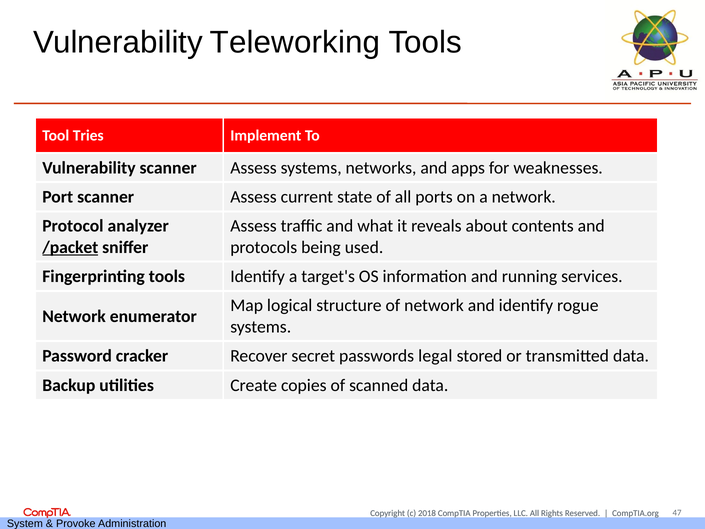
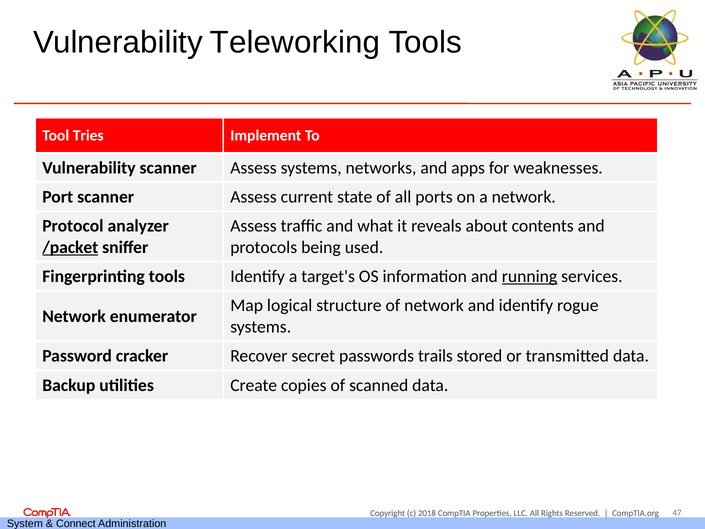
running underline: none -> present (530, 276)
legal: legal -> trails (435, 356)
Provoke: Provoke -> Connect (76, 524)
